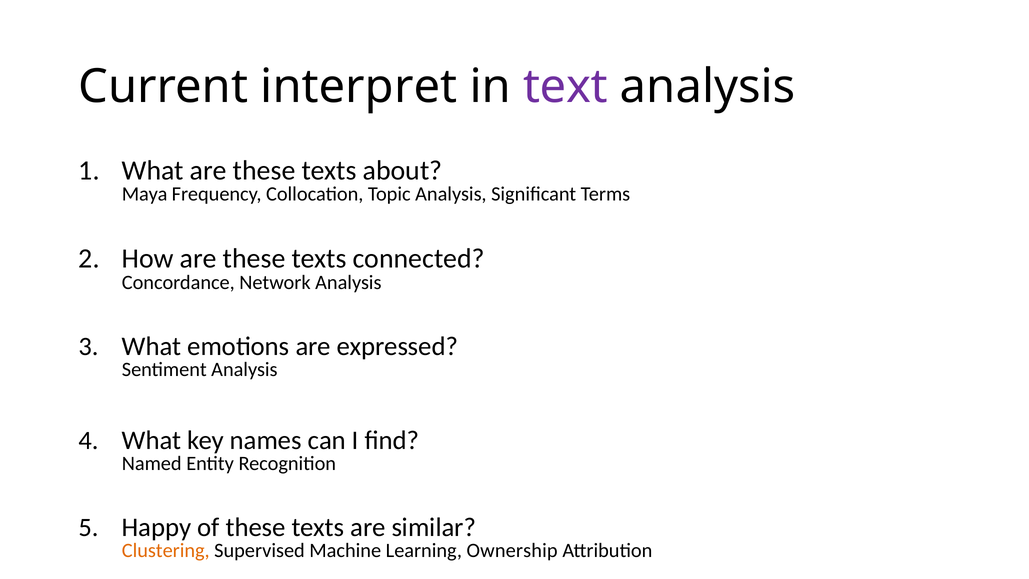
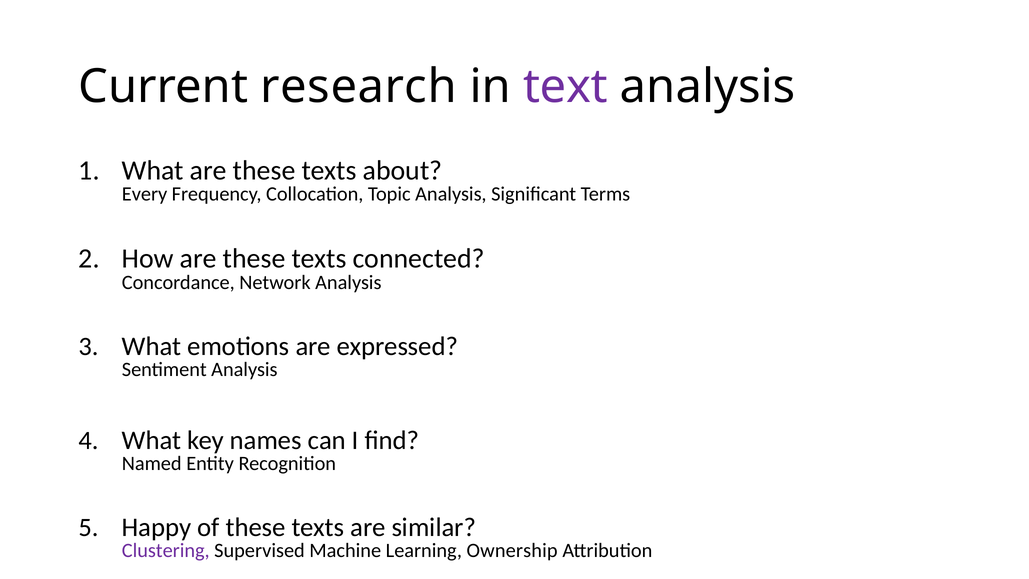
interpret: interpret -> research (359, 86)
Maya: Maya -> Every (145, 194)
Clustering colour: orange -> purple (166, 550)
